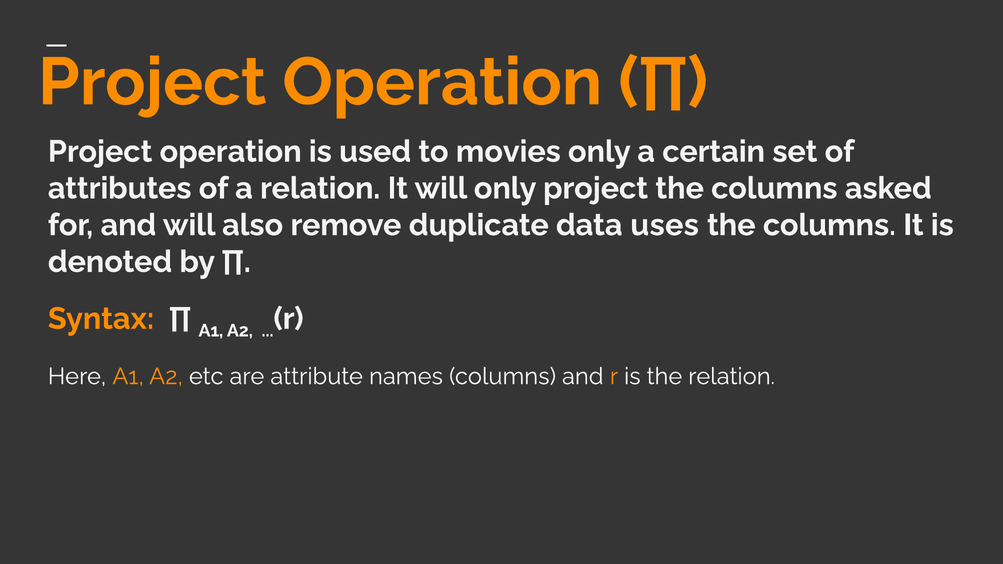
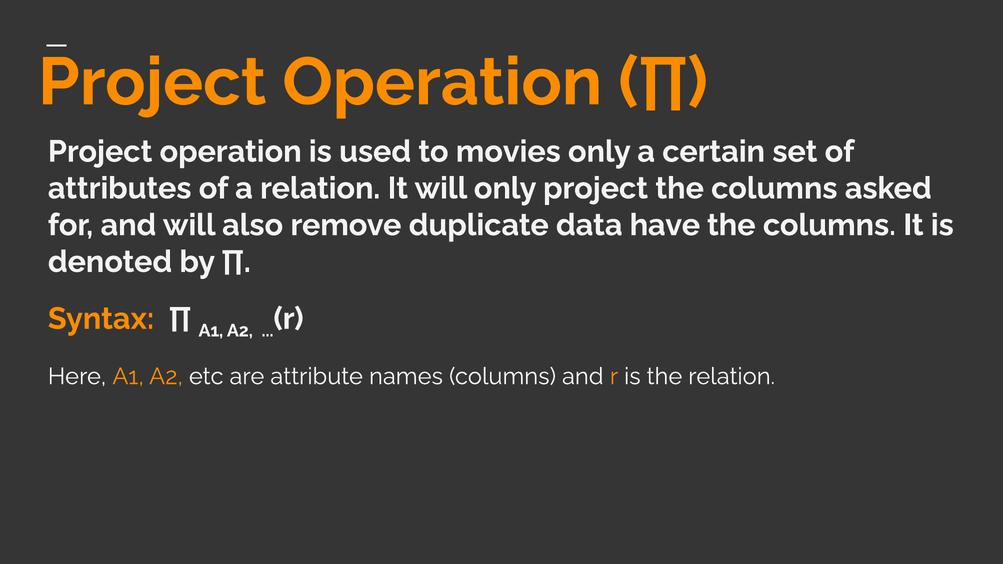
uses: uses -> have (665, 225)
